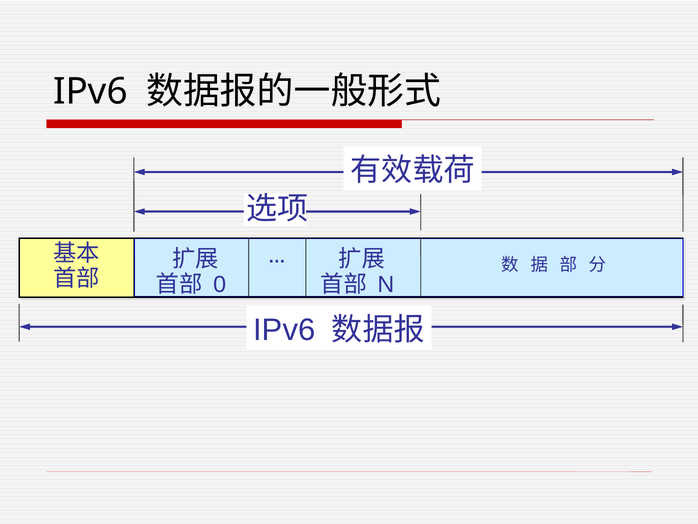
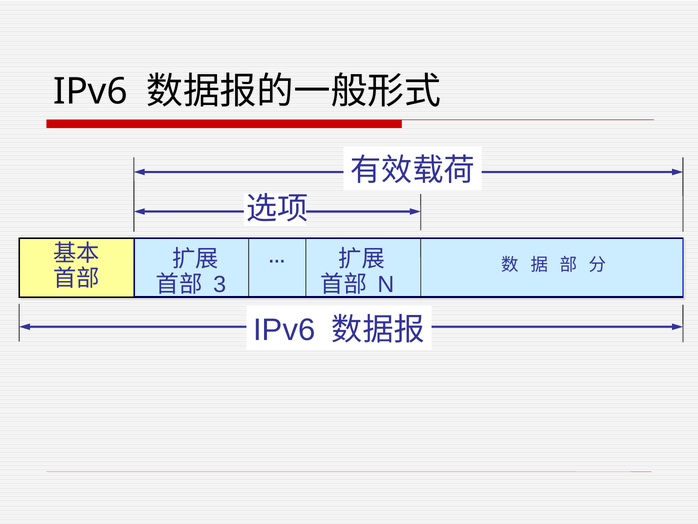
0: 0 -> 3 (220, 284)
